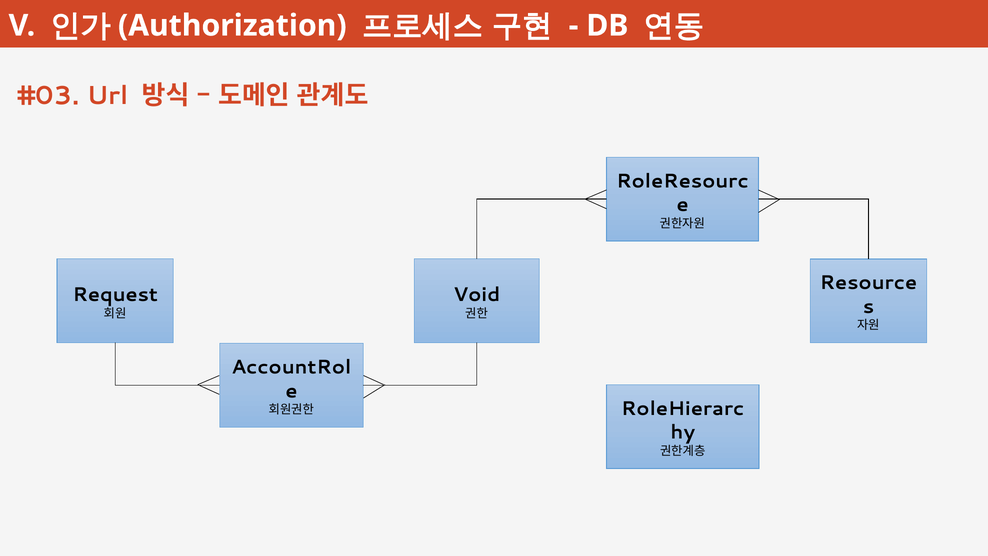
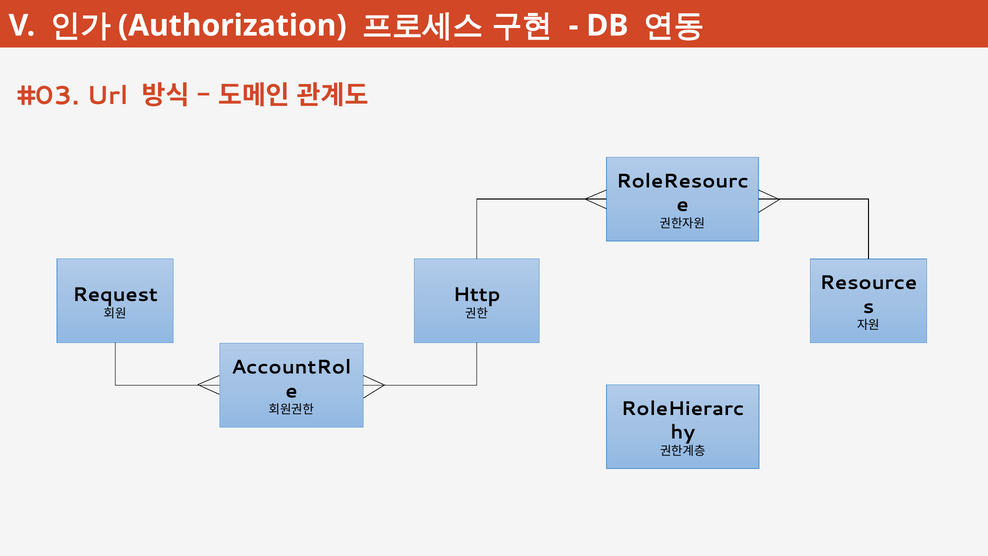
Void: Void -> Http (477, 295)
